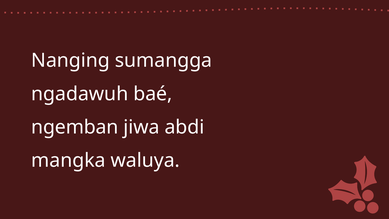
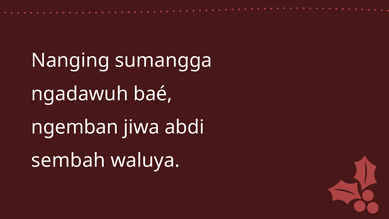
mangka: mangka -> sembah (68, 160)
